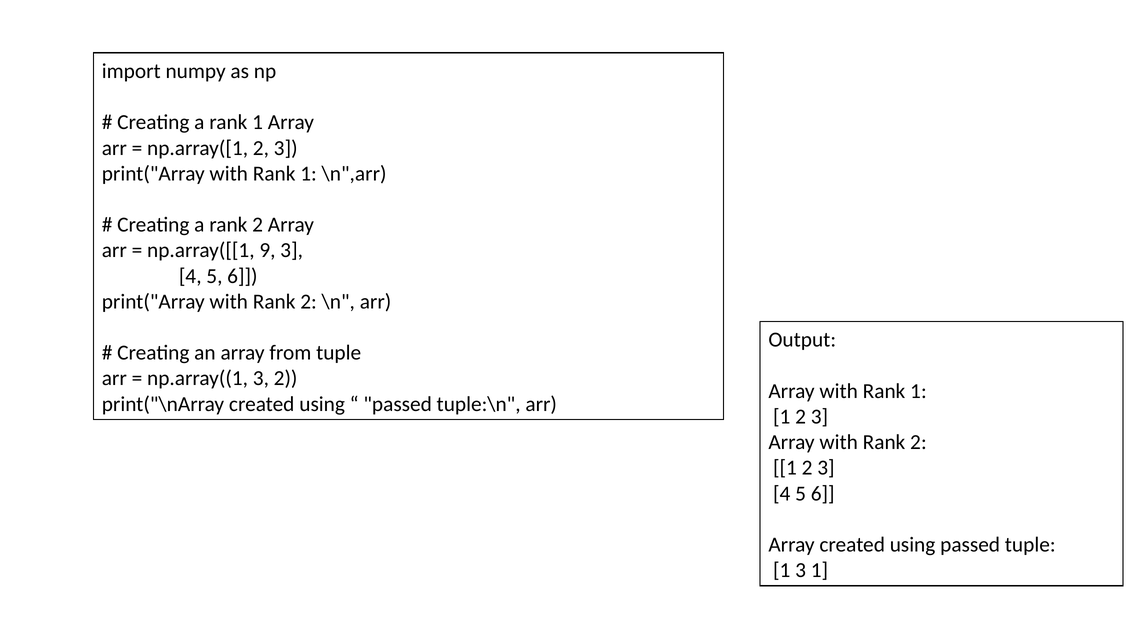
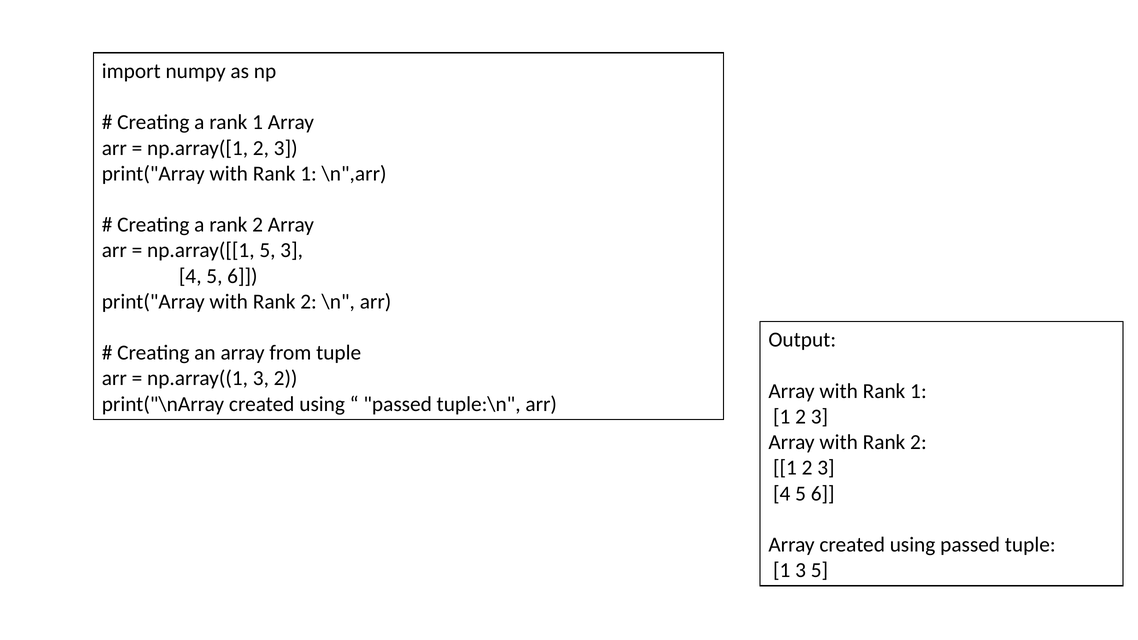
np.array([[1 9: 9 -> 5 (267, 250)
3 1: 1 -> 5 (819, 570)
